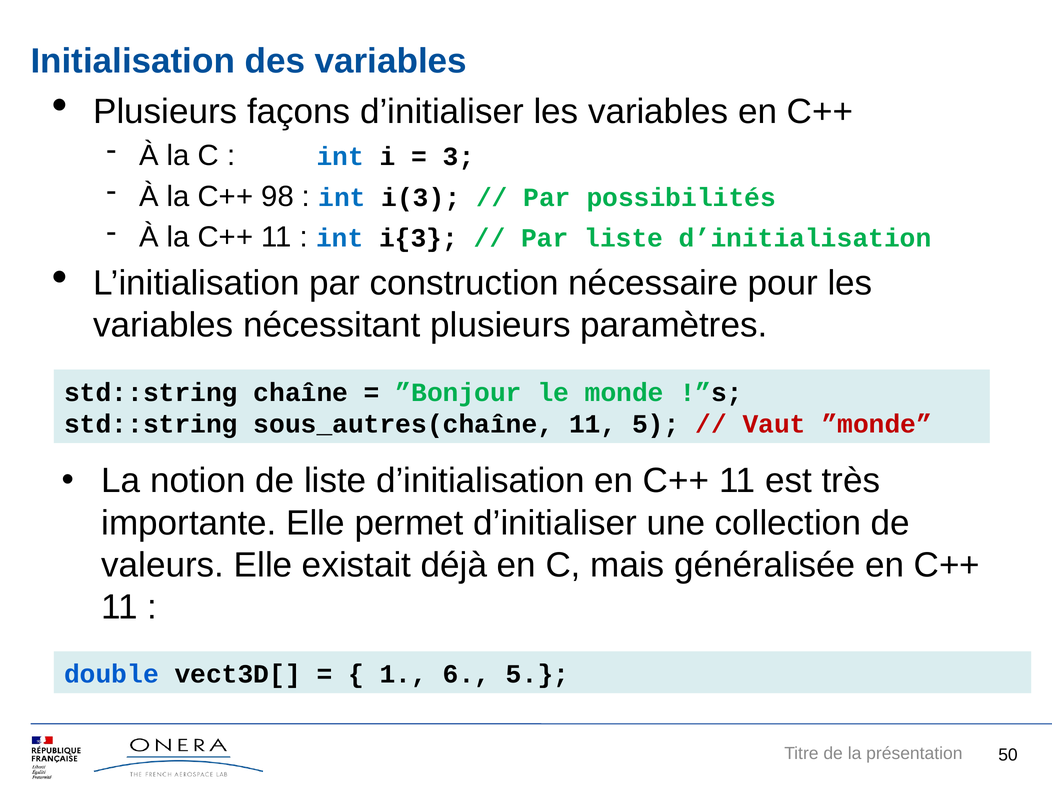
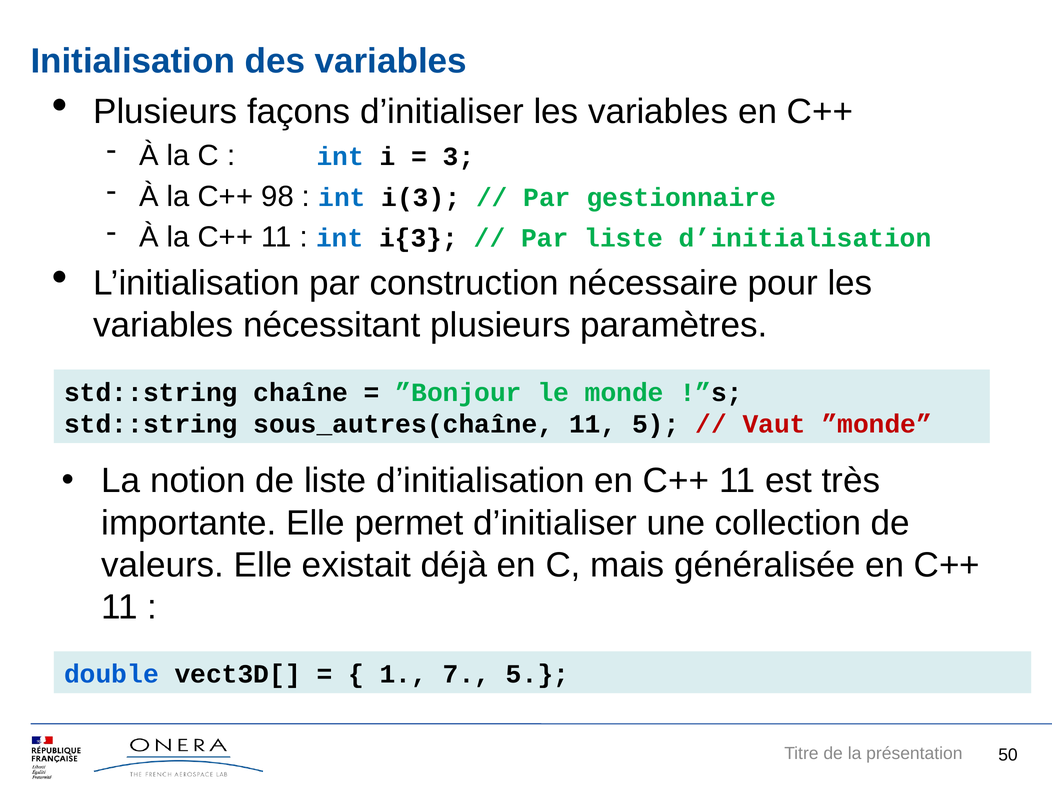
possibilités: possibilités -> gestionnaire (681, 197)
6: 6 -> 7 (467, 674)
